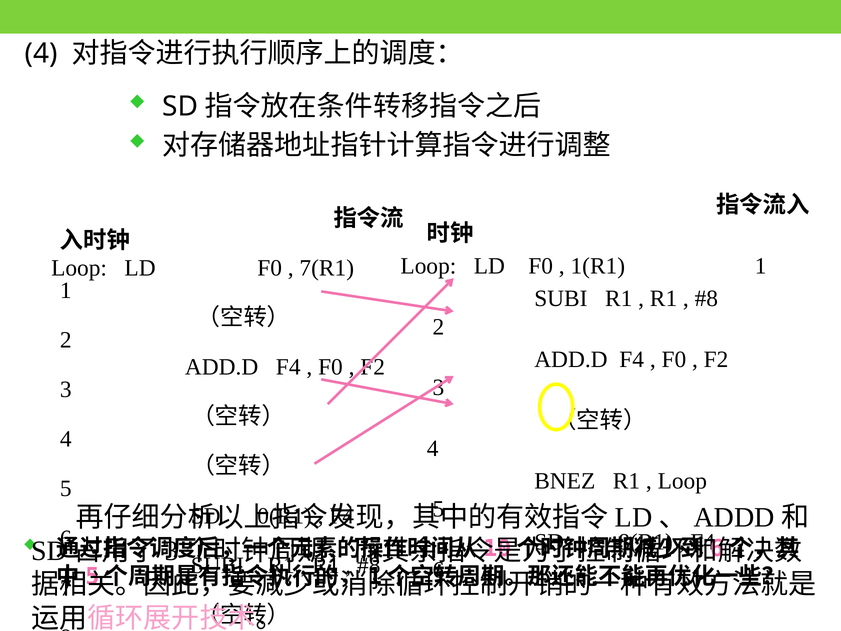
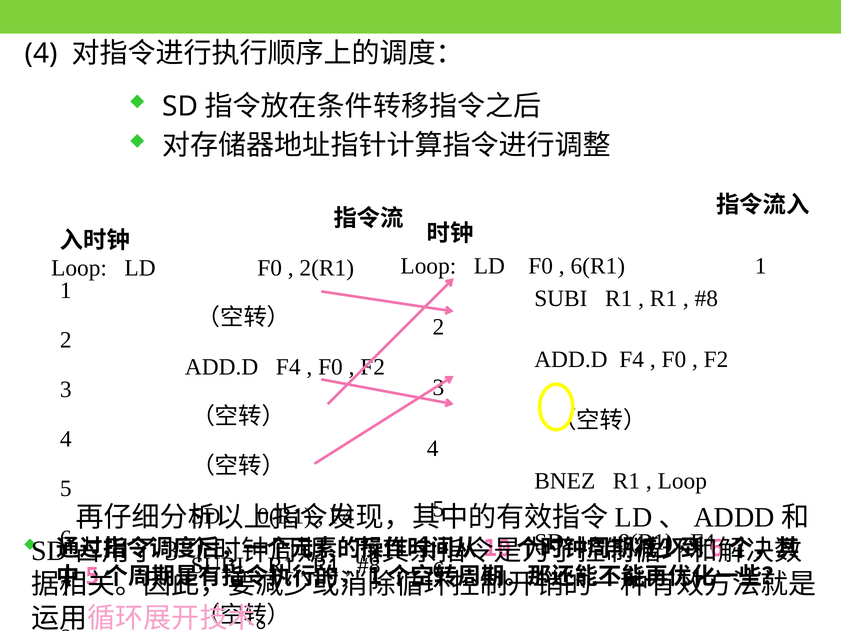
1(R1: 1(R1 -> 6(R1 (598, 266)
7(R1: 7(R1 -> 2(R1 (327, 268)
